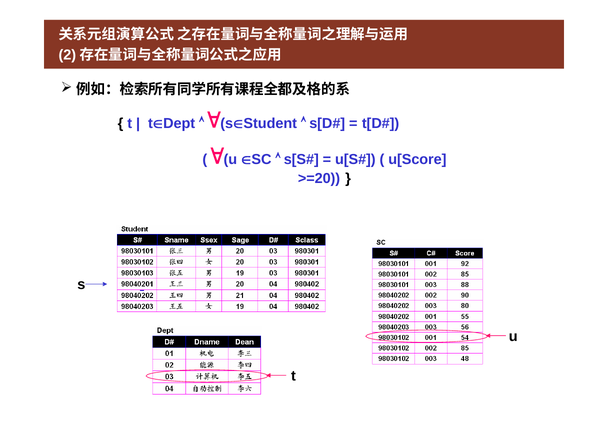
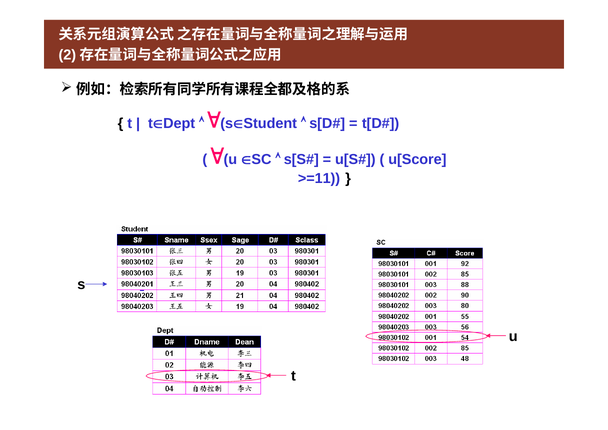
>=20: >=20 -> >=11 (319, 179)
